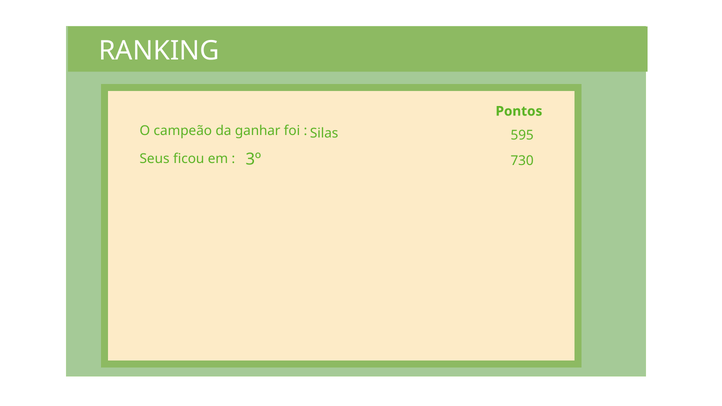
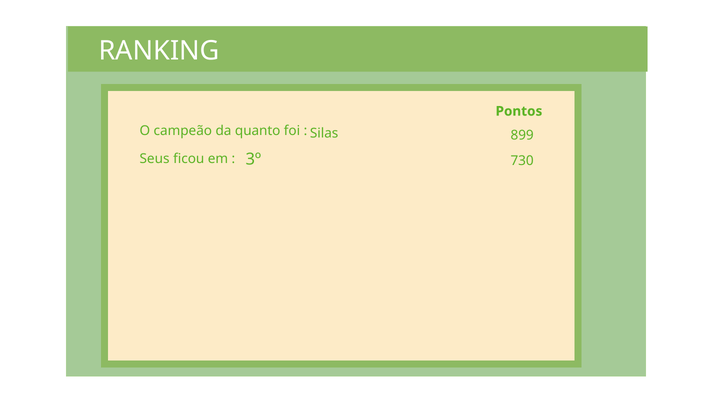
ganhar: ganhar -> quanto (258, 131)
595: 595 -> 899 (522, 135)
